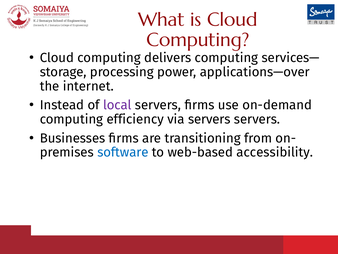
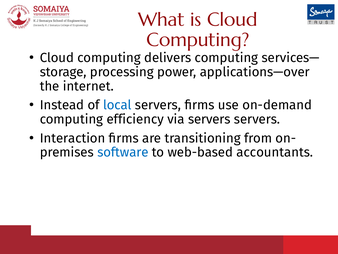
local colour: purple -> blue (117, 105)
Businesses: Businesses -> Interaction (73, 138)
accessibility: accessibility -> accountants (275, 152)
